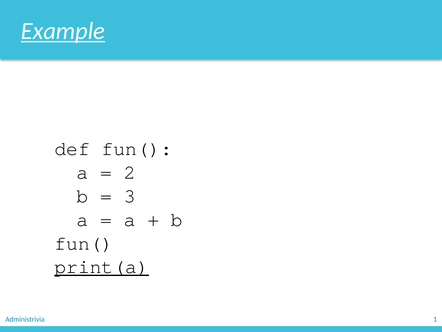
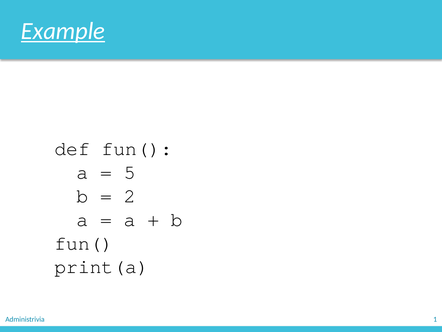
2: 2 -> 5 (130, 172)
3: 3 -> 2 (130, 196)
print(a underline: present -> none (102, 266)
